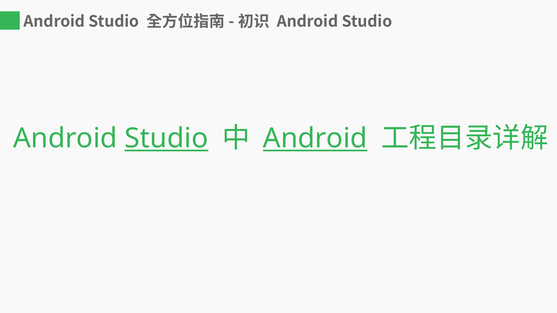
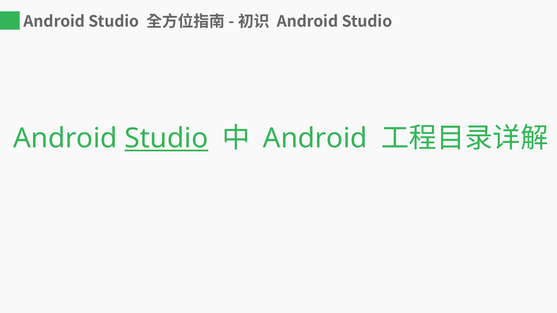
Android underline: present -> none (315, 139)
